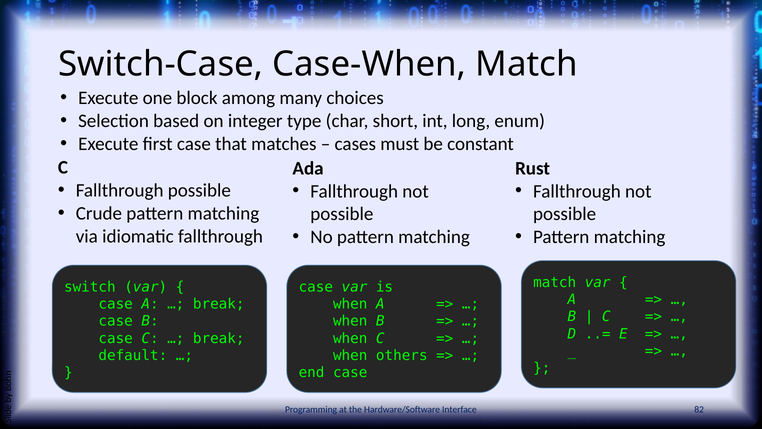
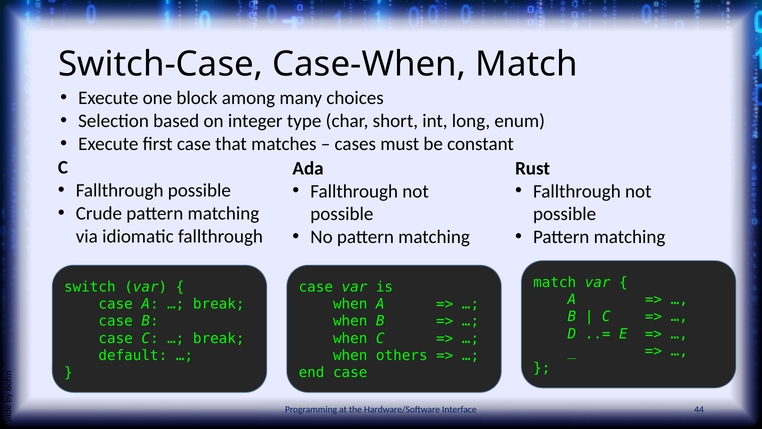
82: 82 -> 44 (699, 409)
